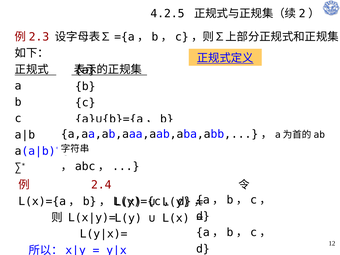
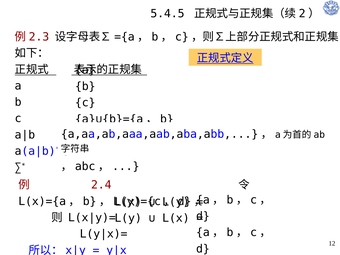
4.2.5: 4.2.5 -> 5.4.5 (167, 14)
